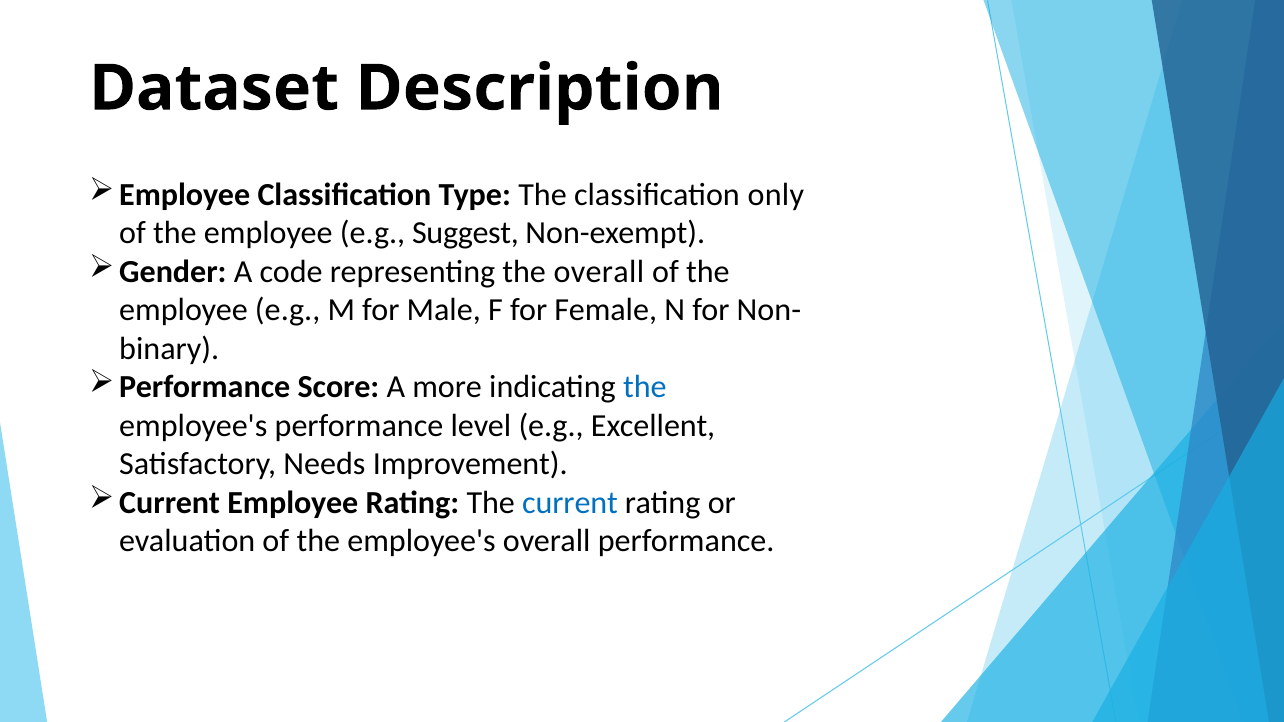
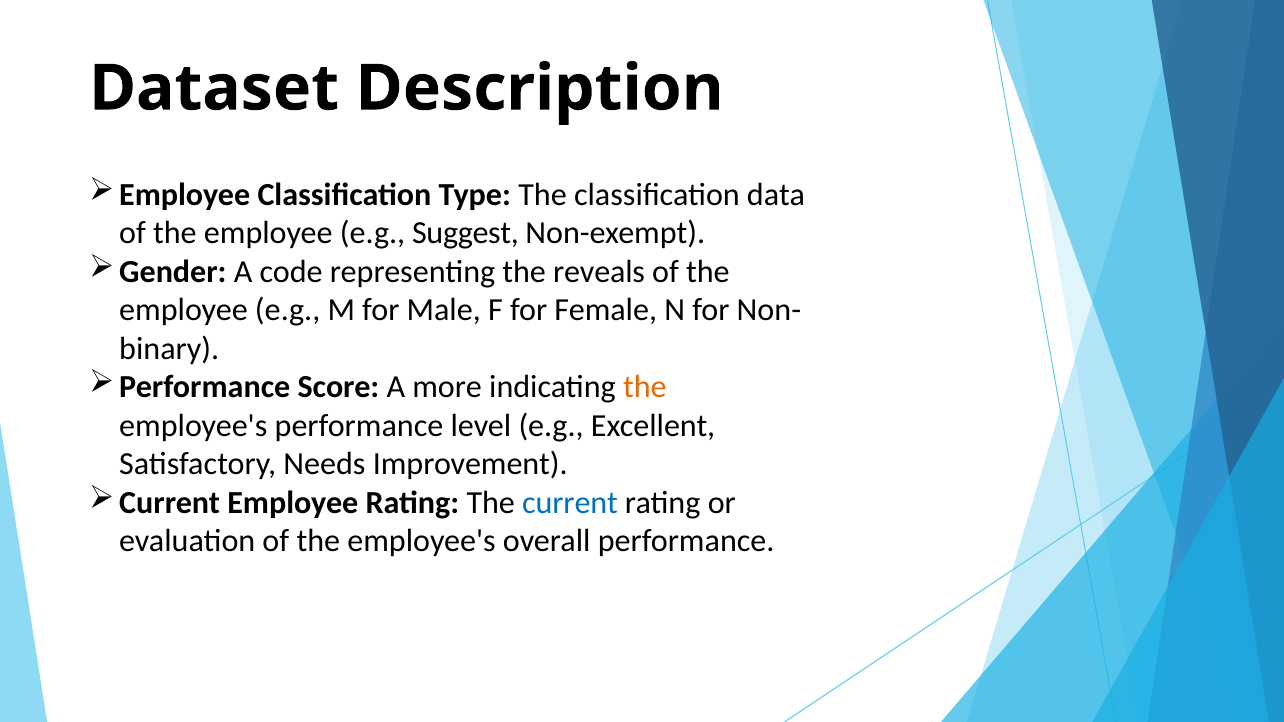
only: only -> data (776, 195)
the overall: overall -> reveals (599, 272)
the colour: blue -> orange (645, 387)
